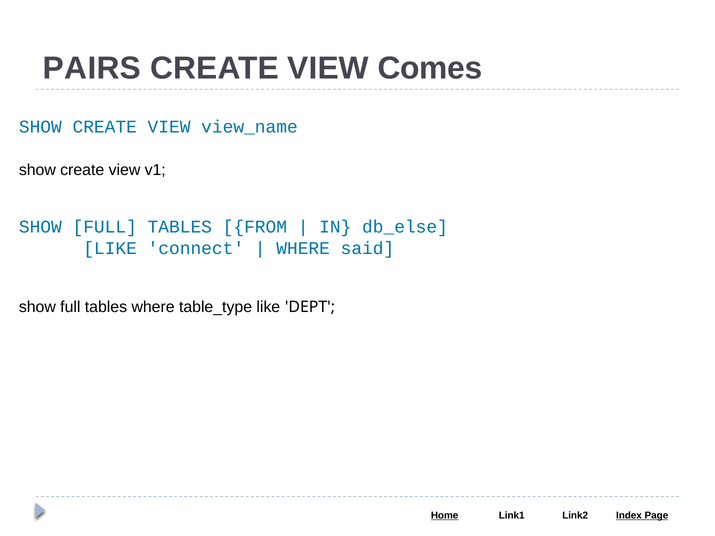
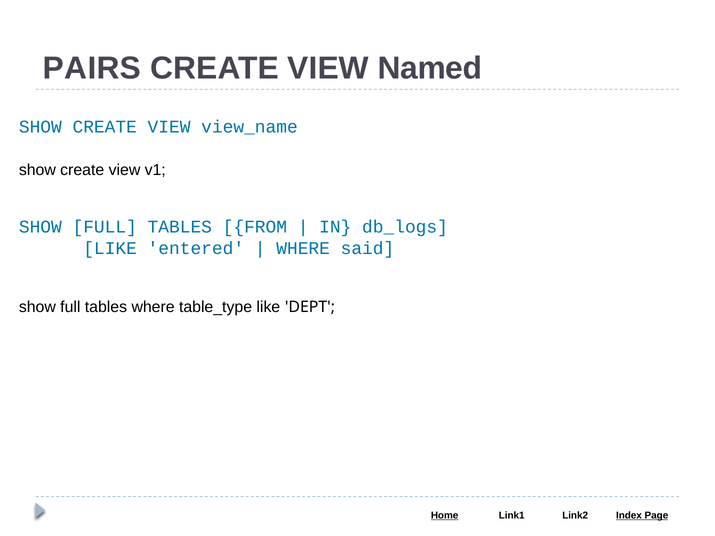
Comes: Comes -> Named (430, 69)
db_else: db_else -> db_logs (405, 227)
connect: connect -> entered (196, 249)
